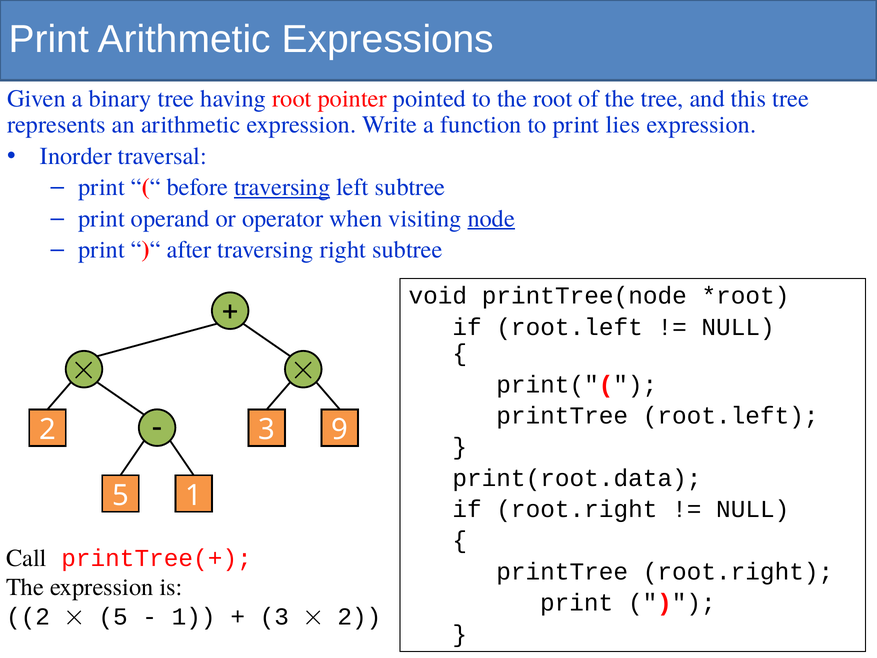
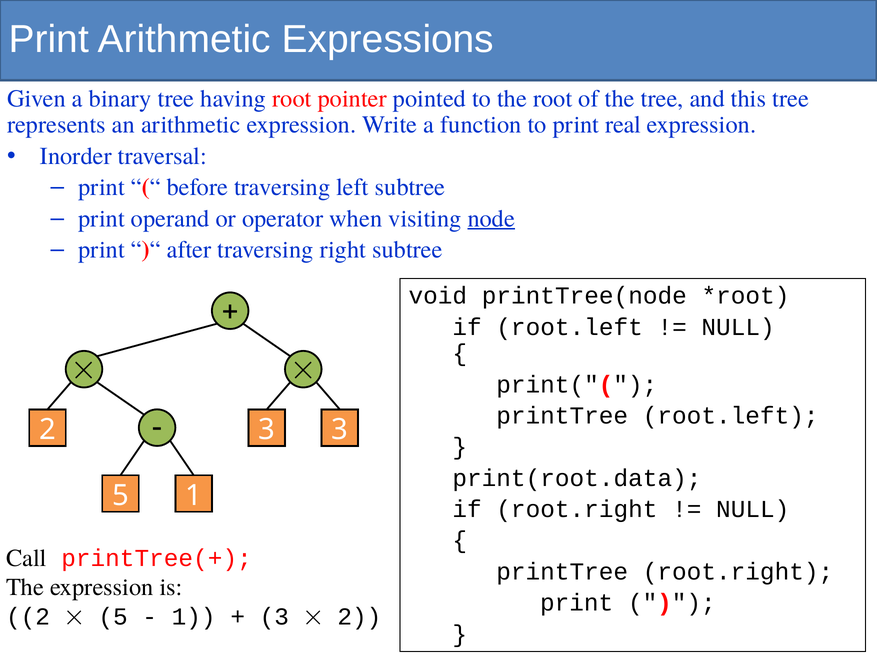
lies: lies -> real (623, 125)
traversing underline: present -> none (282, 187)
3 9: 9 -> 3 (340, 430)
